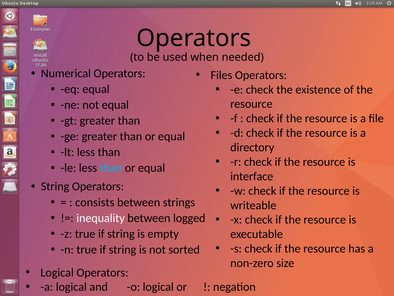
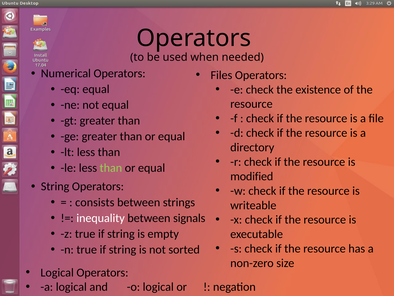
than colour: light blue -> light green (111, 168)
interface: interface -> modified (252, 176)
logged: logged -> signals (189, 218)
